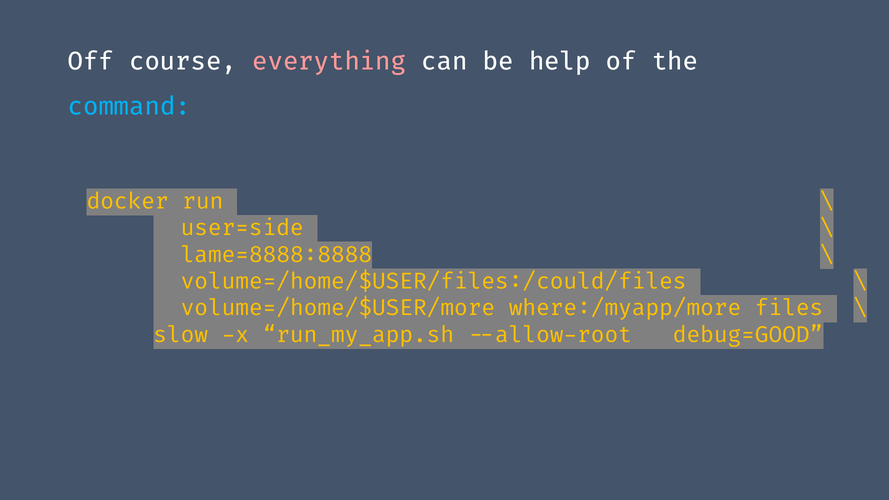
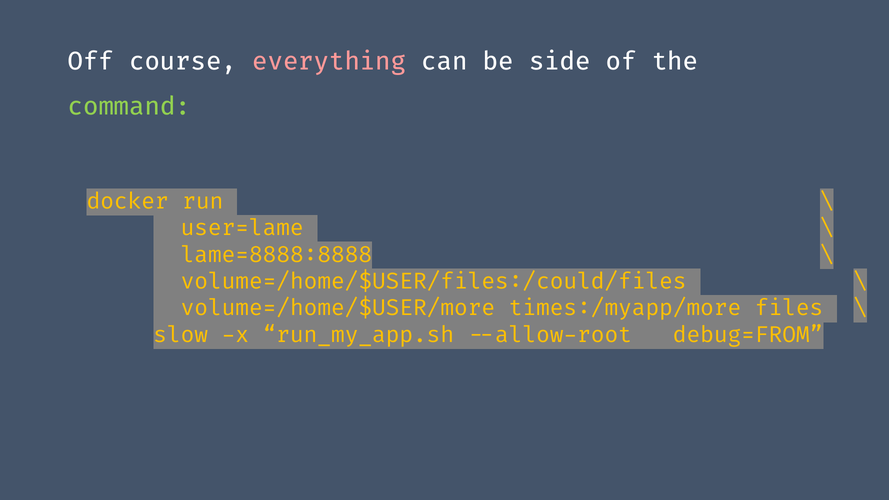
help: help -> side (560, 62)
command colour: light blue -> light green (129, 107)
--user=side: --user=side -> --user=lame (228, 228)
--volume=/home/$USER/more-where:/myapp/more-files: --volume=/home/$USER/more-where:/myapp/more-files -> --volume=/home/$USER/more-times:/myapp/more-files (488, 308)
--debug=GOOD: --debug=GOOD -> --debug=FROM (734, 335)
